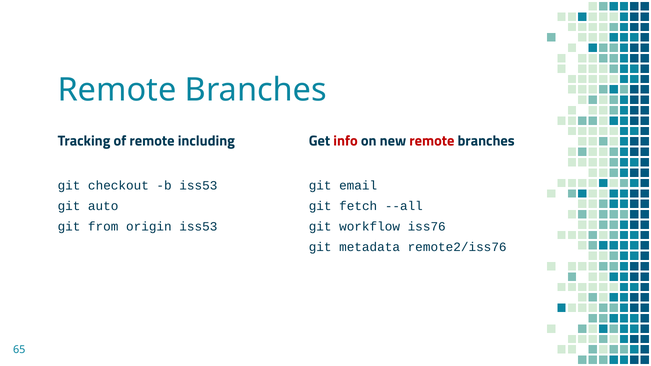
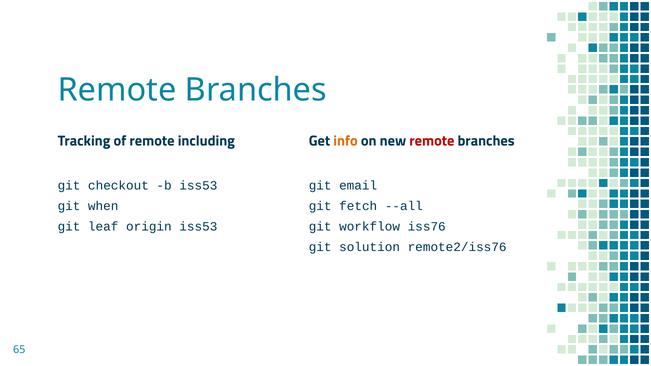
info colour: red -> orange (346, 141)
auto: auto -> when (103, 206)
from: from -> leaf (103, 227)
metadata: metadata -> solution (370, 247)
